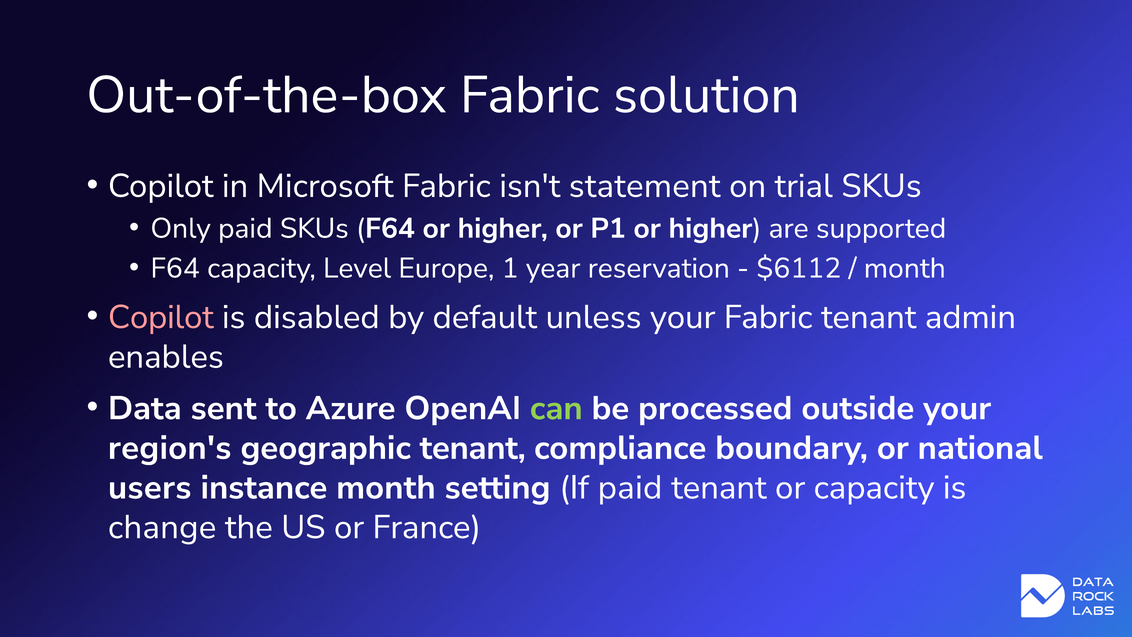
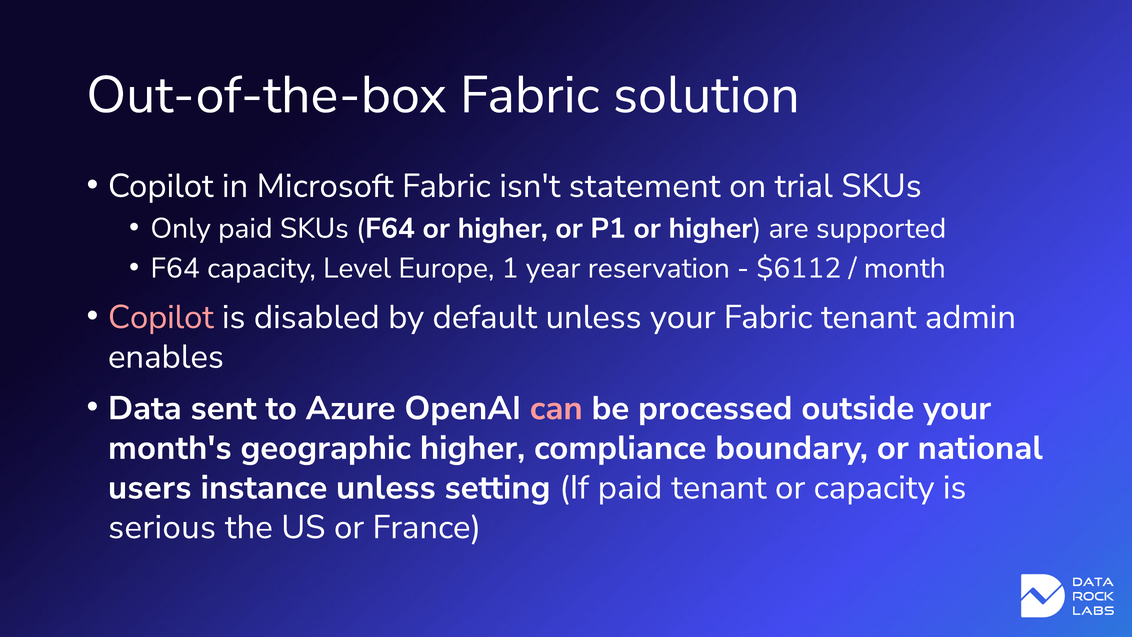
can colour: light green -> pink (556, 408)
region's: region's -> month's (170, 448)
geographic tenant: tenant -> higher (473, 448)
instance month: month -> unless (386, 487)
change: change -> serious (162, 527)
